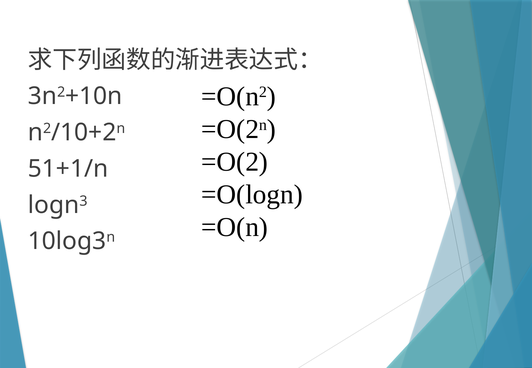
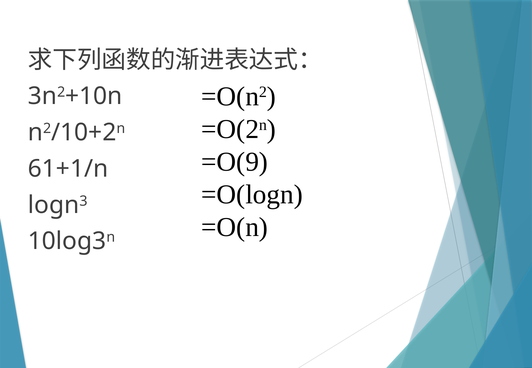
=O(2: =O(2 -> =O(9 (235, 162)
51+1/n: 51+1/n -> 61+1/n (68, 169)
